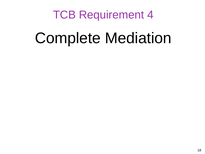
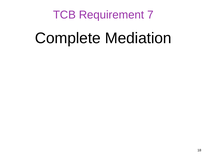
4: 4 -> 7 (150, 15)
